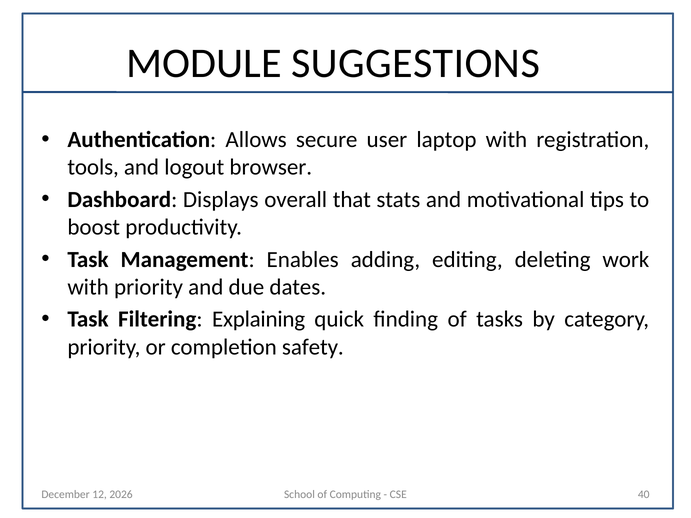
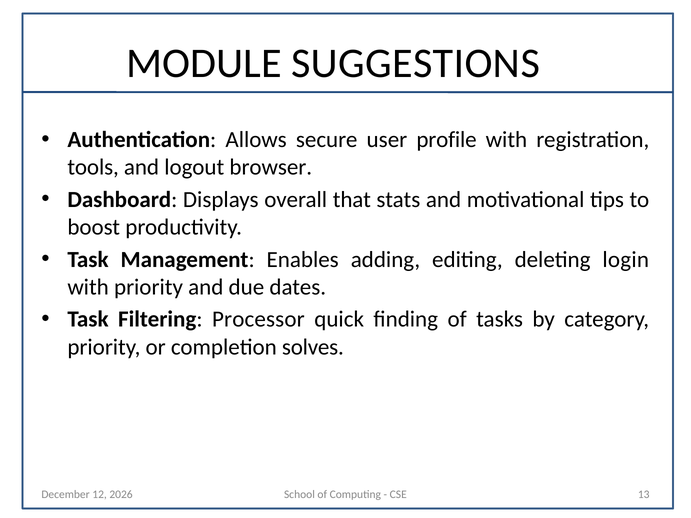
laptop: laptop -> profile (447, 140)
work: work -> login (626, 260)
Explaining: Explaining -> Processor (258, 319)
safety: safety -> solves (313, 347)
40: 40 -> 13 (644, 495)
